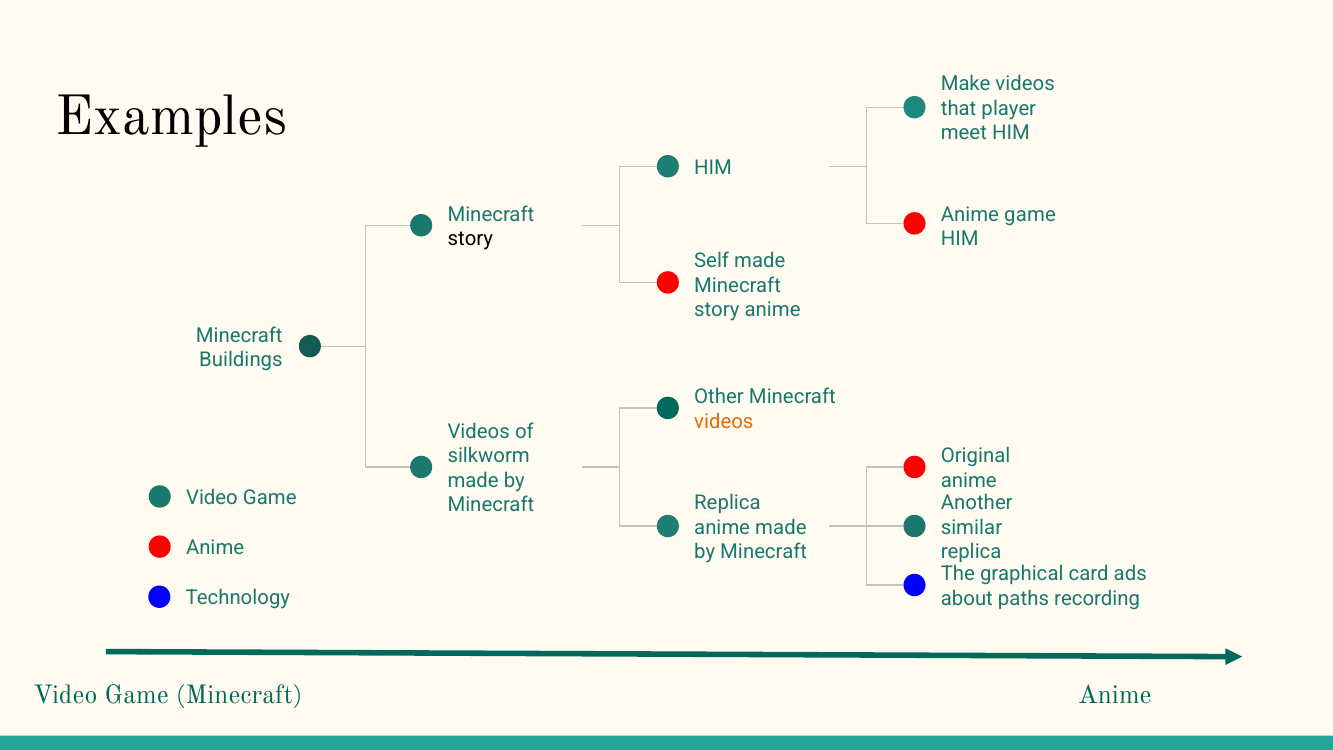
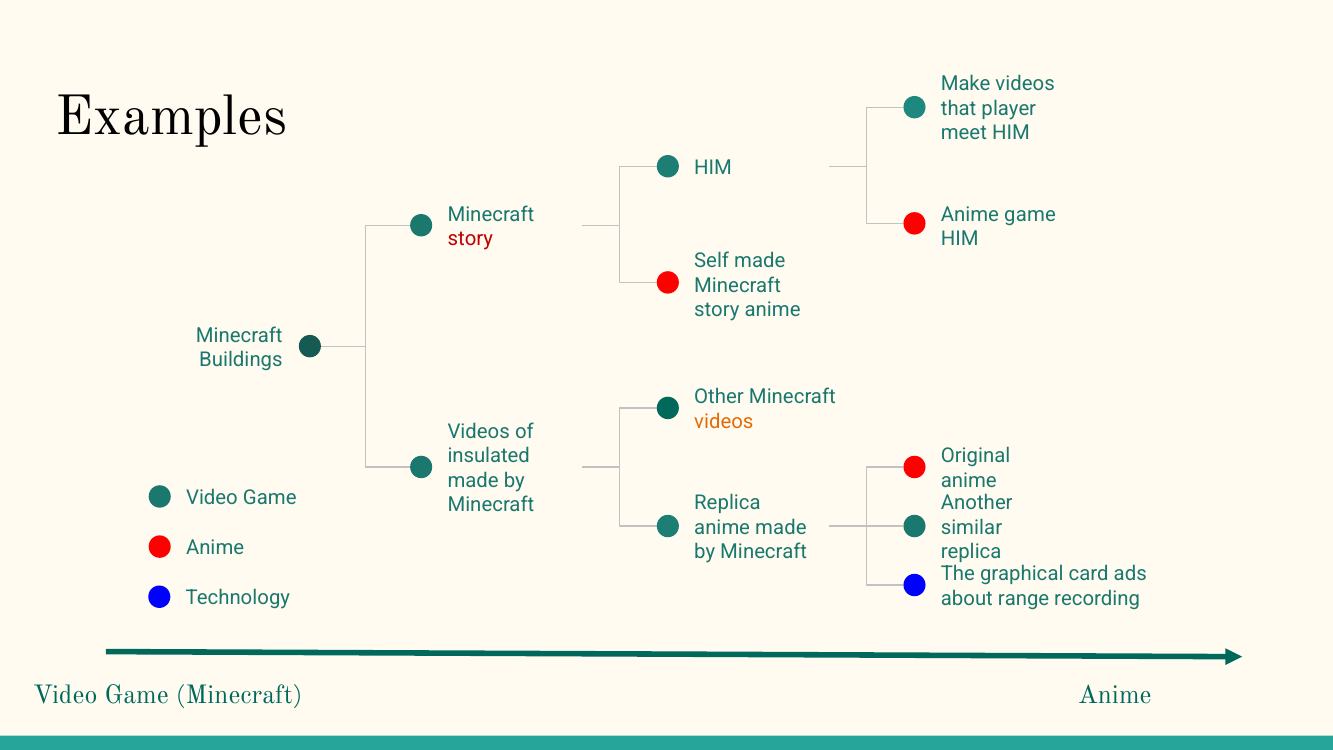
story colour: black -> red (470, 239)
silkworm: silkworm -> insulated (489, 456)
paths: paths -> range (1024, 599)
